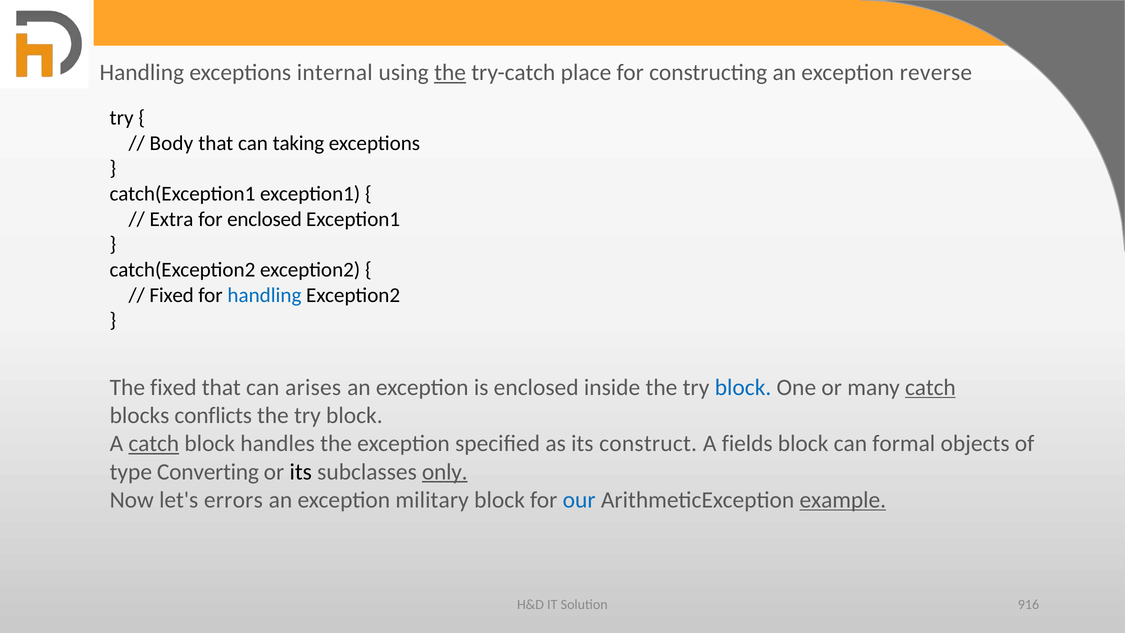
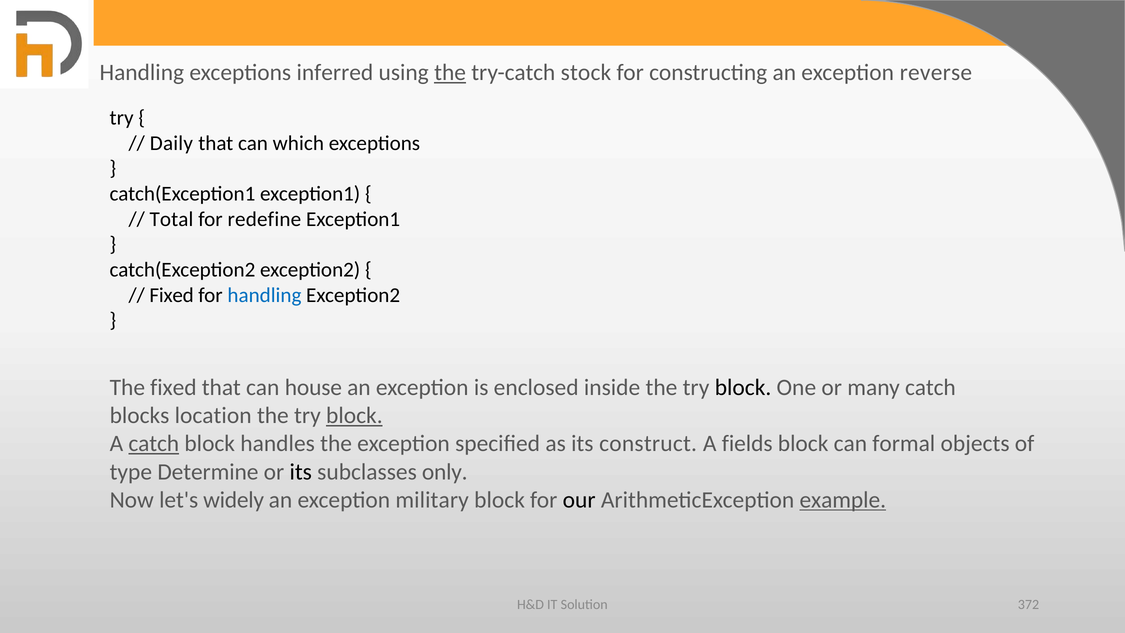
internal: internal -> inferred (335, 73)
place: place -> stock (586, 73)
Body: Body -> Daily (171, 143)
taking: taking -> which (298, 143)
Extra: Extra -> Total (171, 219)
for enclosed: enclosed -> redefine (264, 219)
arises: arises -> house (313, 387)
block colour: blue -> black (743, 387)
catch underline: present -> none (930, 387)
conflicts: conflicts -> location (213, 415)
block underline: none -> present (354, 415)
Converting: Converting -> Determine (208, 472)
only underline: present -> none (445, 472)
errors: errors -> widely (234, 500)
our colour: blue -> black (579, 500)
916: 916 -> 372 (1028, 604)
